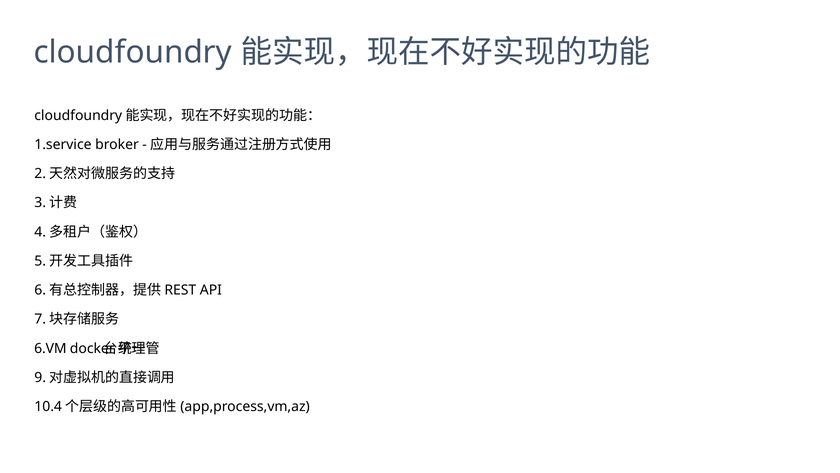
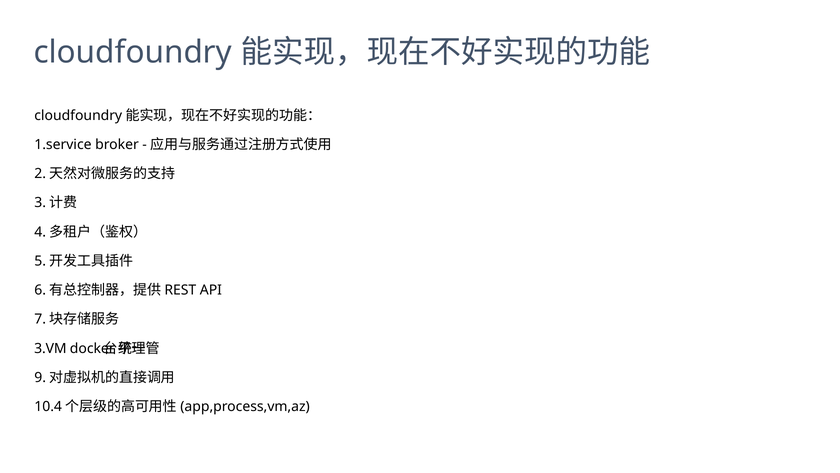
6.VM: 6.VM -> 3.VM (50, 348)
